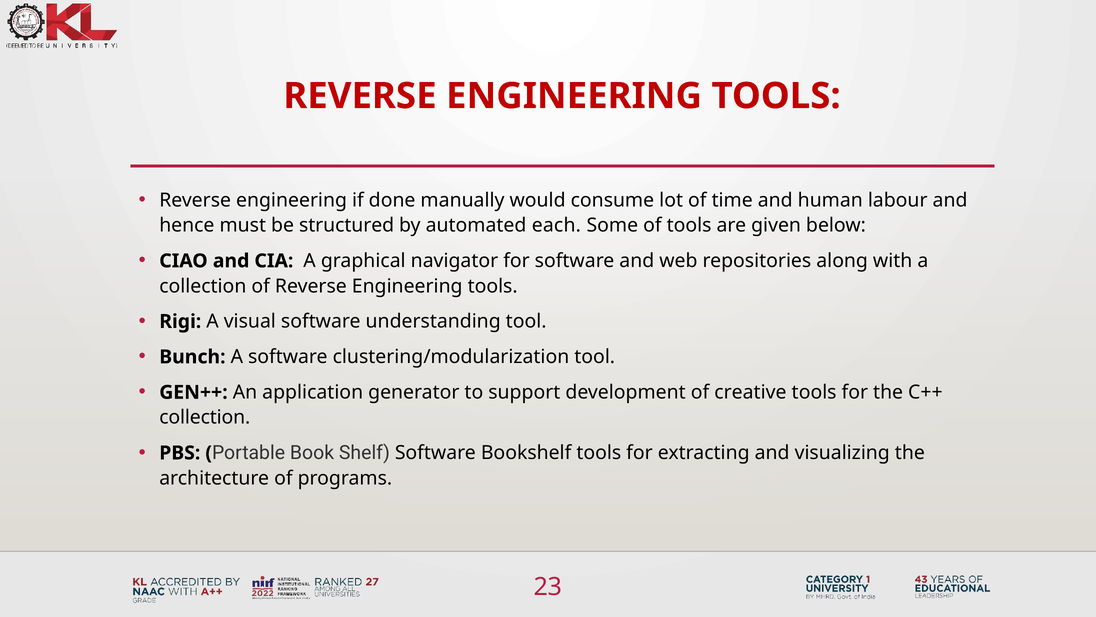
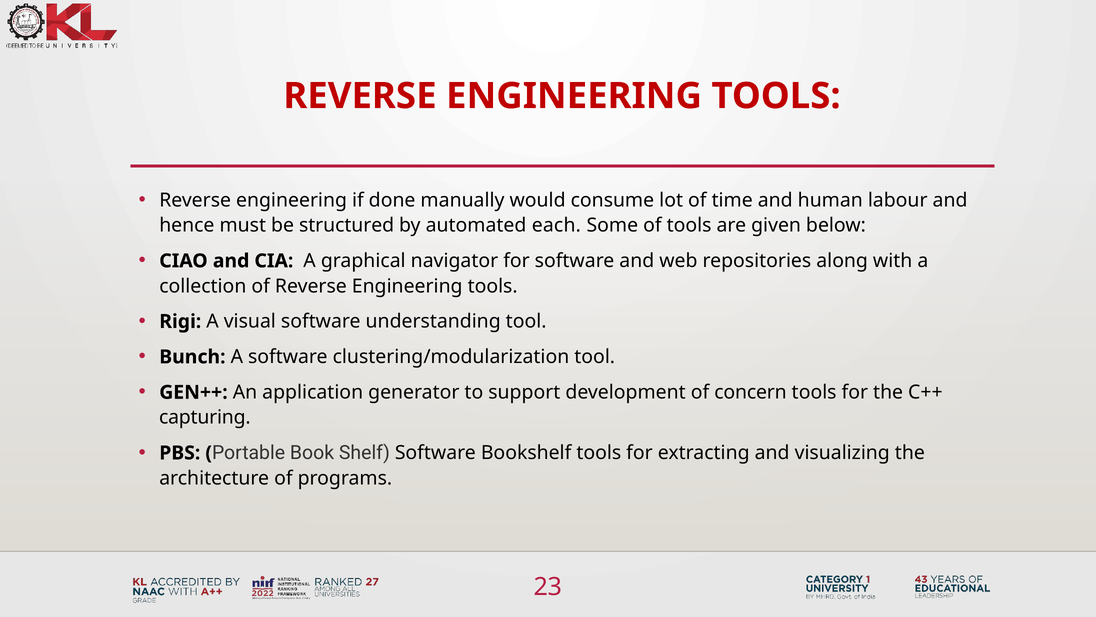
creative: creative -> concern (751, 392)
collection: collection -> capturing (205, 417)
